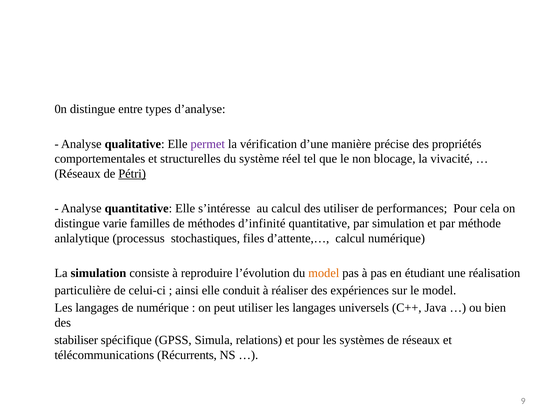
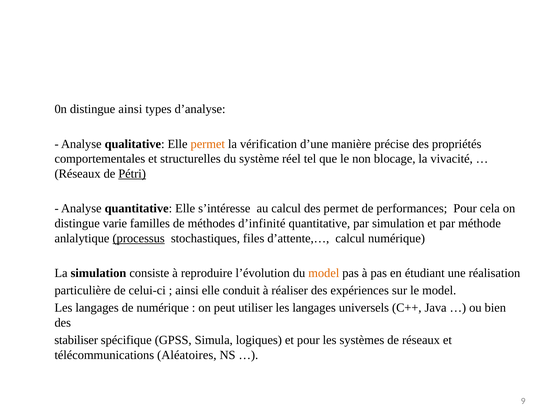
distingue entre: entre -> ainsi (130, 109)
permet colour: purple -> orange (208, 144)
des utiliser: utiliser -> permet (341, 208)
processus underline: none -> present (139, 238)
relations: relations -> logiques (259, 340)
Récurrents: Récurrents -> Aléatoires (187, 354)
